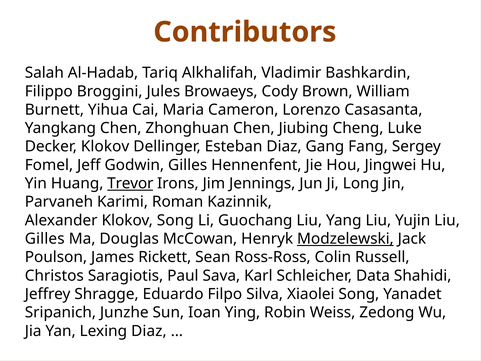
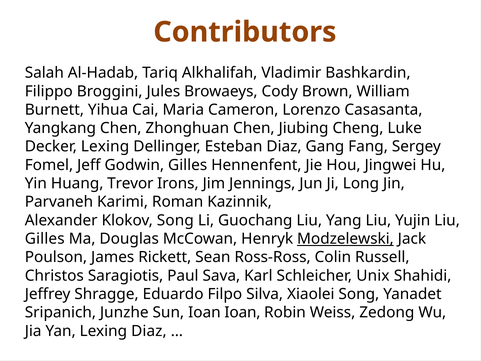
Decker Klokov: Klokov -> Lexing (105, 146)
Trevor underline: present -> none (130, 183)
Data: Data -> Unix (373, 275)
Ioan Ying: Ying -> Ioan (242, 312)
